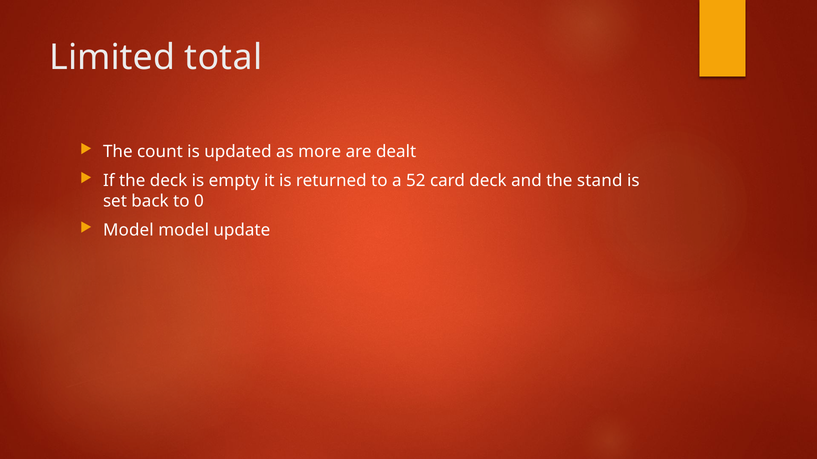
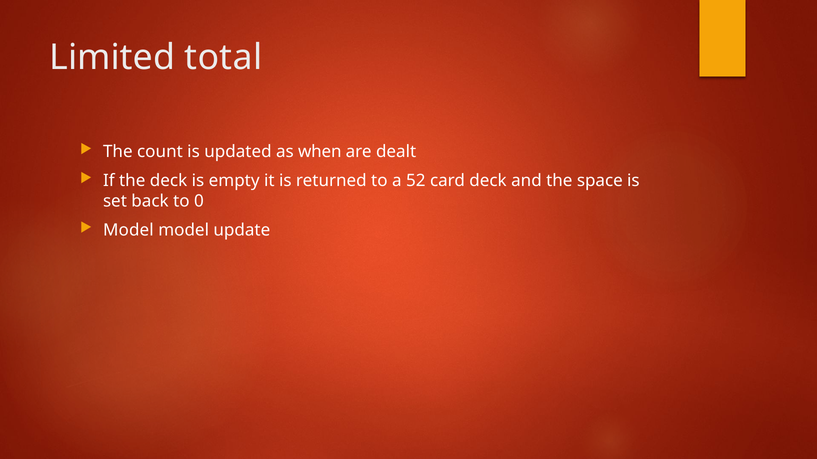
more: more -> when (320, 152)
stand: stand -> space (600, 181)
